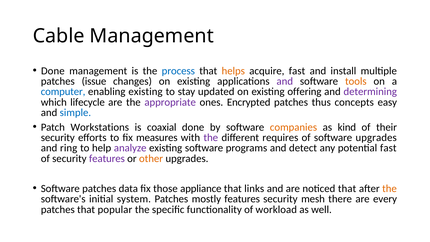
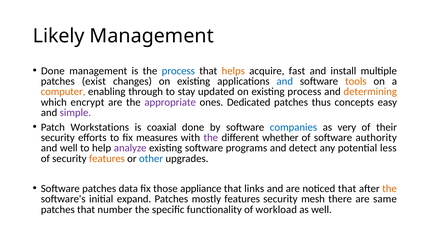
Cable: Cable -> Likely (59, 36)
issue: issue -> exist (94, 81)
and colour: purple -> blue (285, 81)
computer colour: blue -> orange (63, 92)
enabling existing: existing -> through (146, 92)
existing offering: offering -> process (304, 92)
determining colour: purple -> orange (370, 92)
lifecycle: lifecycle -> encrypt (87, 102)
Encrypted: Encrypted -> Dedicated (249, 102)
simple colour: blue -> purple (75, 113)
companies colour: orange -> blue (293, 127)
kind: kind -> very (347, 127)
requires: requires -> whether (280, 138)
software upgrades: upgrades -> authority (376, 138)
and ring: ring -> well (69, 148)
potential fast: fast -> less (388, 148)
features colour: purple -> orange (107, 158)
other colour: orange -> blue (151, 158)
system: system -> expand (134, 199)
every: every -> same (385, 199)
popular: popular -> number (115, 209)
